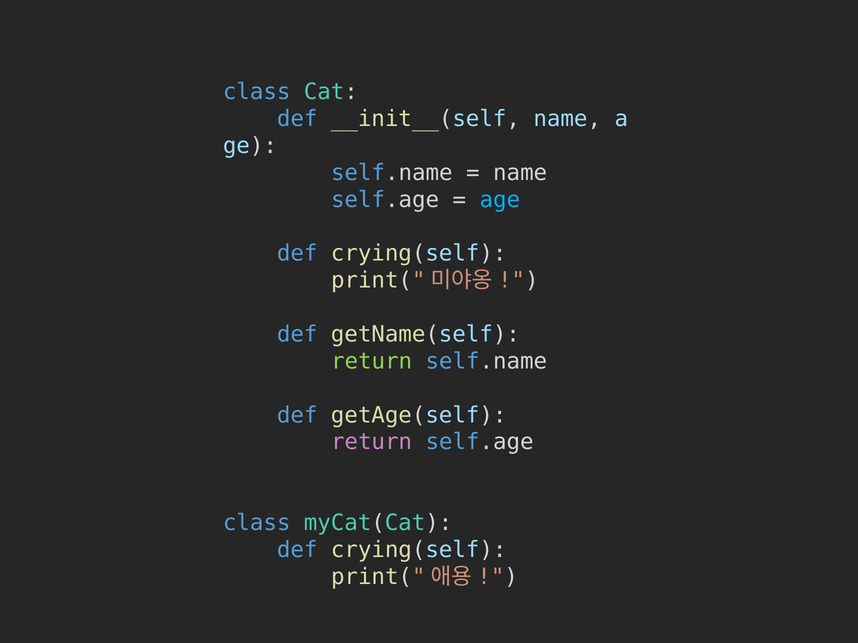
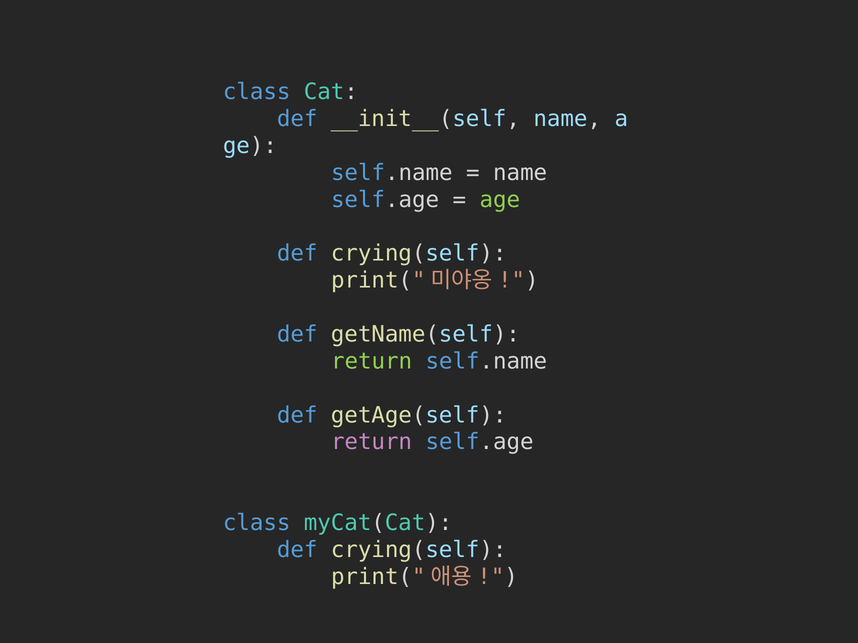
age colour: light blue -> light green (500, 200)
